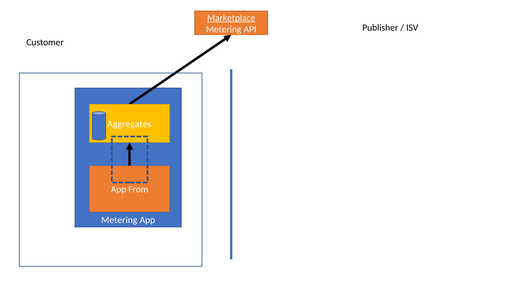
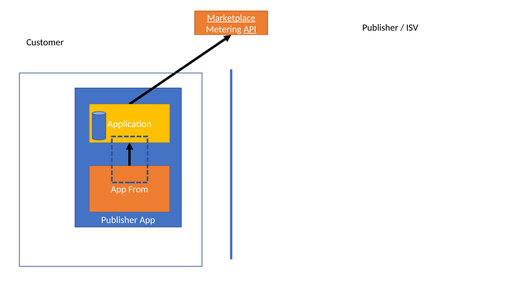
API underline: none -> present (250, 29)
Aggregates: Aggregates -> Application (129, 124)
Metering: Metering -> Publisher (119, 220)
